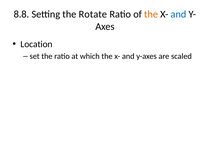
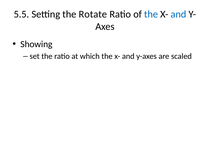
8.8: 8.8 -> 5.5 (21, 14)
the colour: orange -> blue (151, 14)
Location: Location -> Showing (36, 44)
